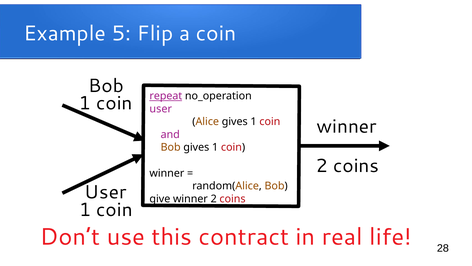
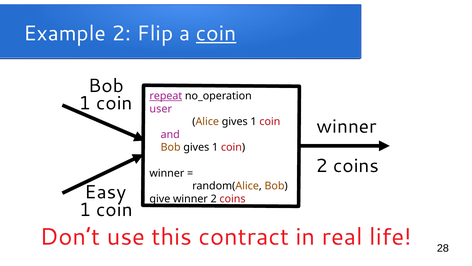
Example 5: 5 -> 2 (121, 33)
coin underline: none -> present (216, 33)
User: User -> Easy (105, 192)
